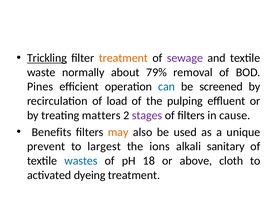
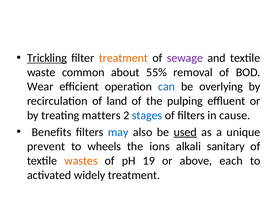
normally: normally -> common (83, 72)
79%: 79% -> 55% (156, 72)
Pines: Pines -> Wear (40, 86)
screened: screened -> overlying (221, 86)
load: load -> land (117, 101)
stages colour: purple -> blue (147, 115)
may colour: orange -> blue (118, 132)
used underline: none -> present (185, 132)
largest: largest -> wheels (104, 146)
wastes colour: blue -> orange (81, 161)
18: 18 -> 19 (149, 161)
cloth: cloth -> each (231, 161)
dyeing: dyeing -> widely (90, 175)
